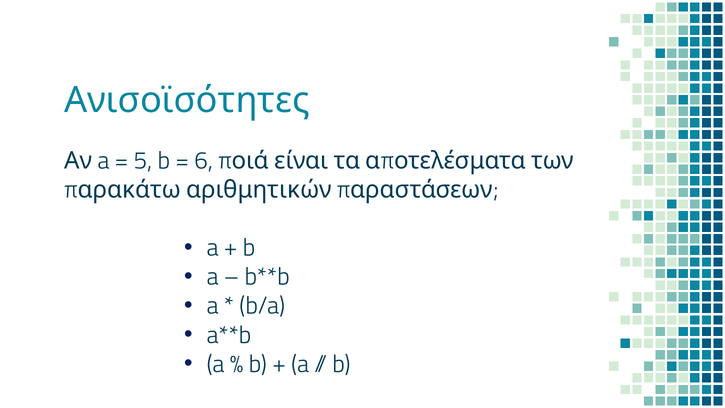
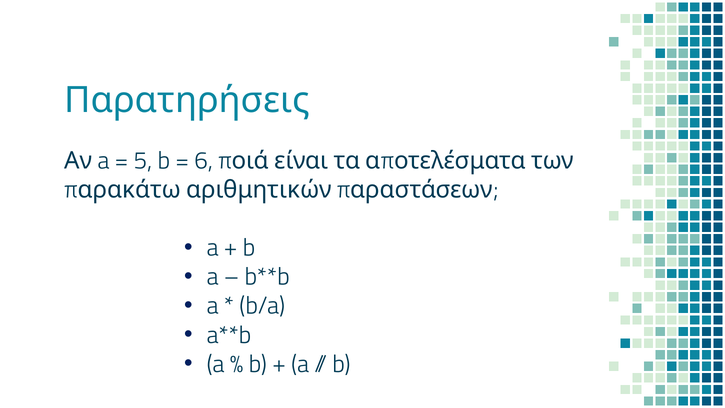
Ανισοϊσότητες: Ανισοϊσότητες -> Παρατηρήσεις (187, 100)
